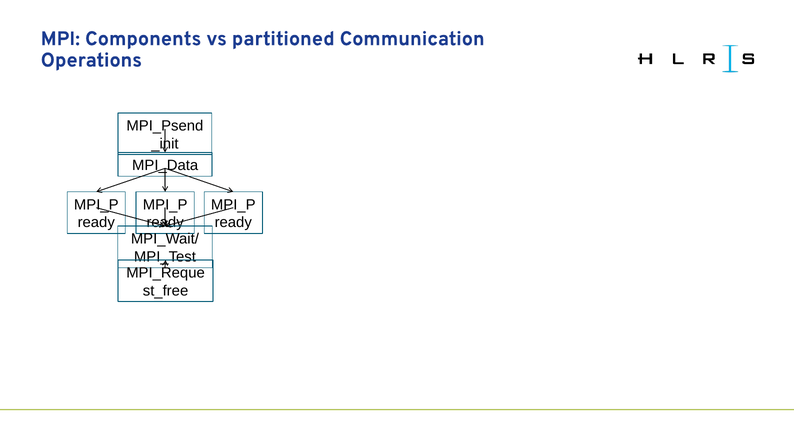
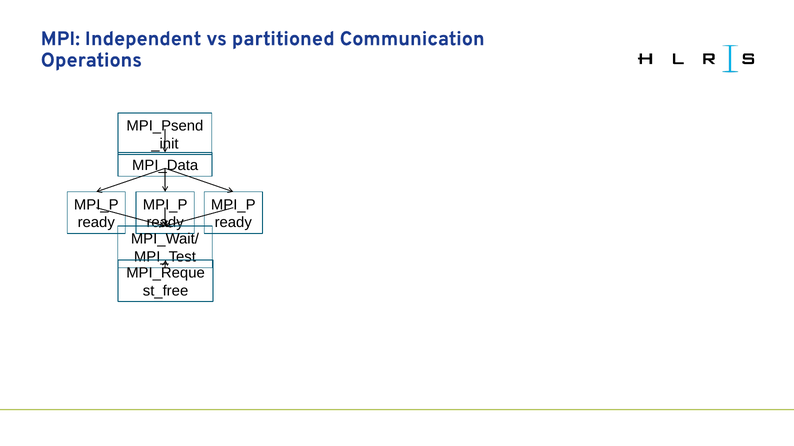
Components: Components -> Independent (143, 39)
